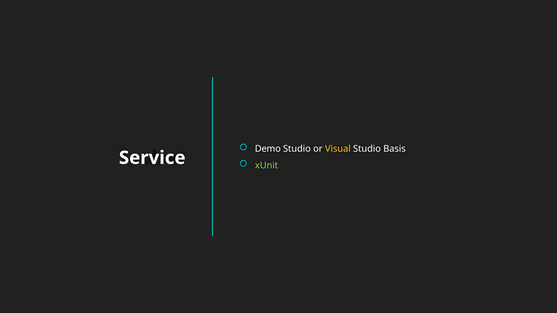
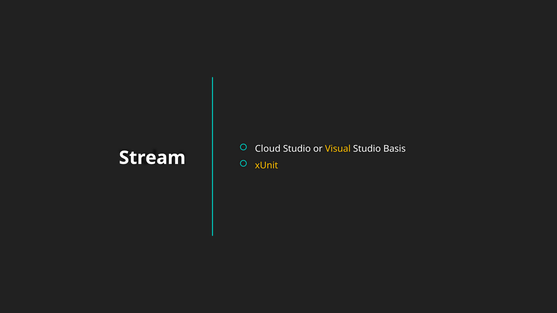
Demo: Demo -> Cloud (268, 149)
Service: Service -> Stream (152, 158)
xUnit colour: light green -> yellow (267, 166)
